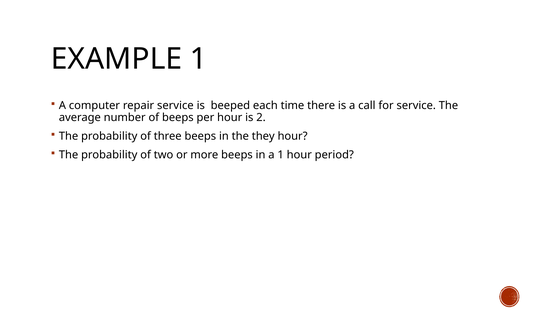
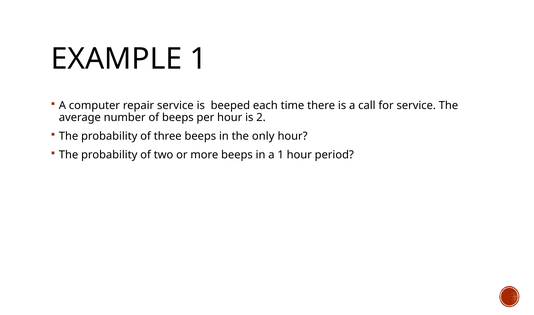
they: they -> only (263, 136)
